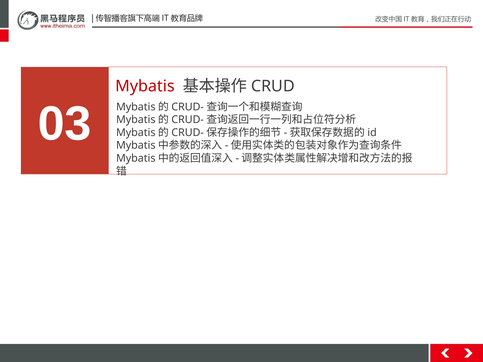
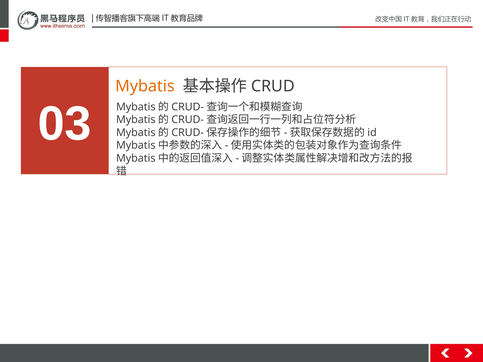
Mybatis colour: red -> orange (145, 86)
